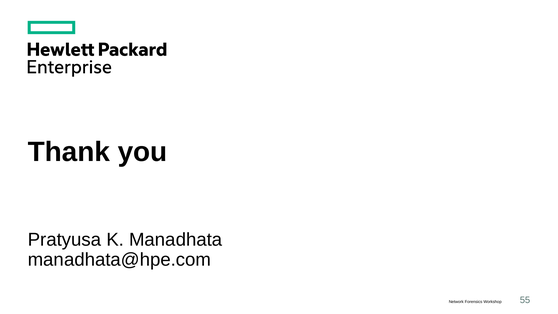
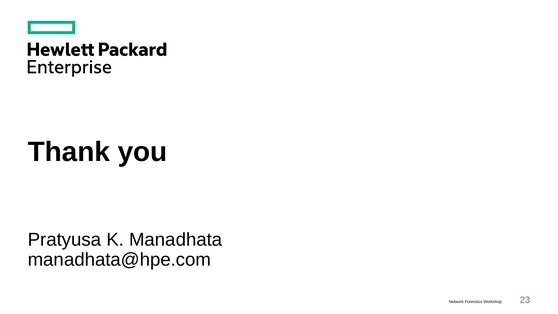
55: 55 -> 23 (525, 300)
